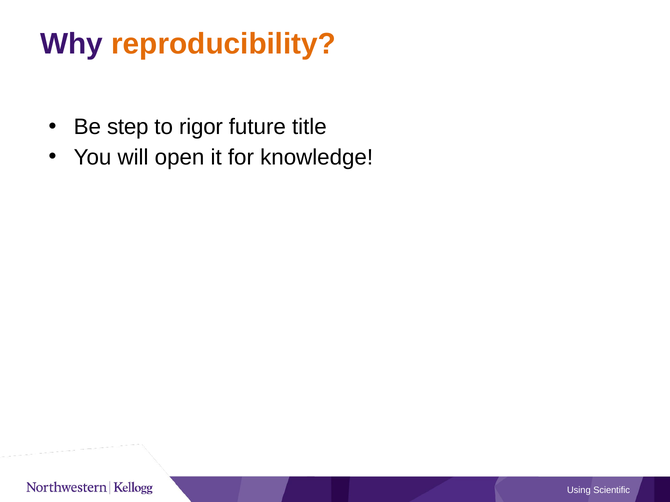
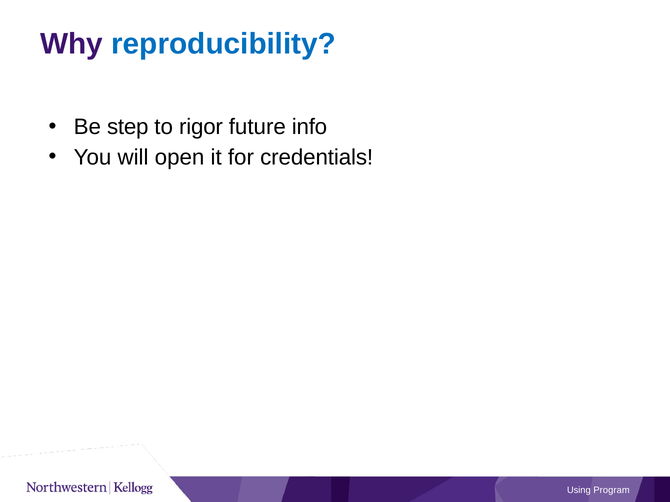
reproducibility colour: orange -> blue (224, 44)
title: title -> info (310, 127)
knowledge: knowledge -> credentials (317, 157)
Scientific: Scientific -> Program (612, 491)
